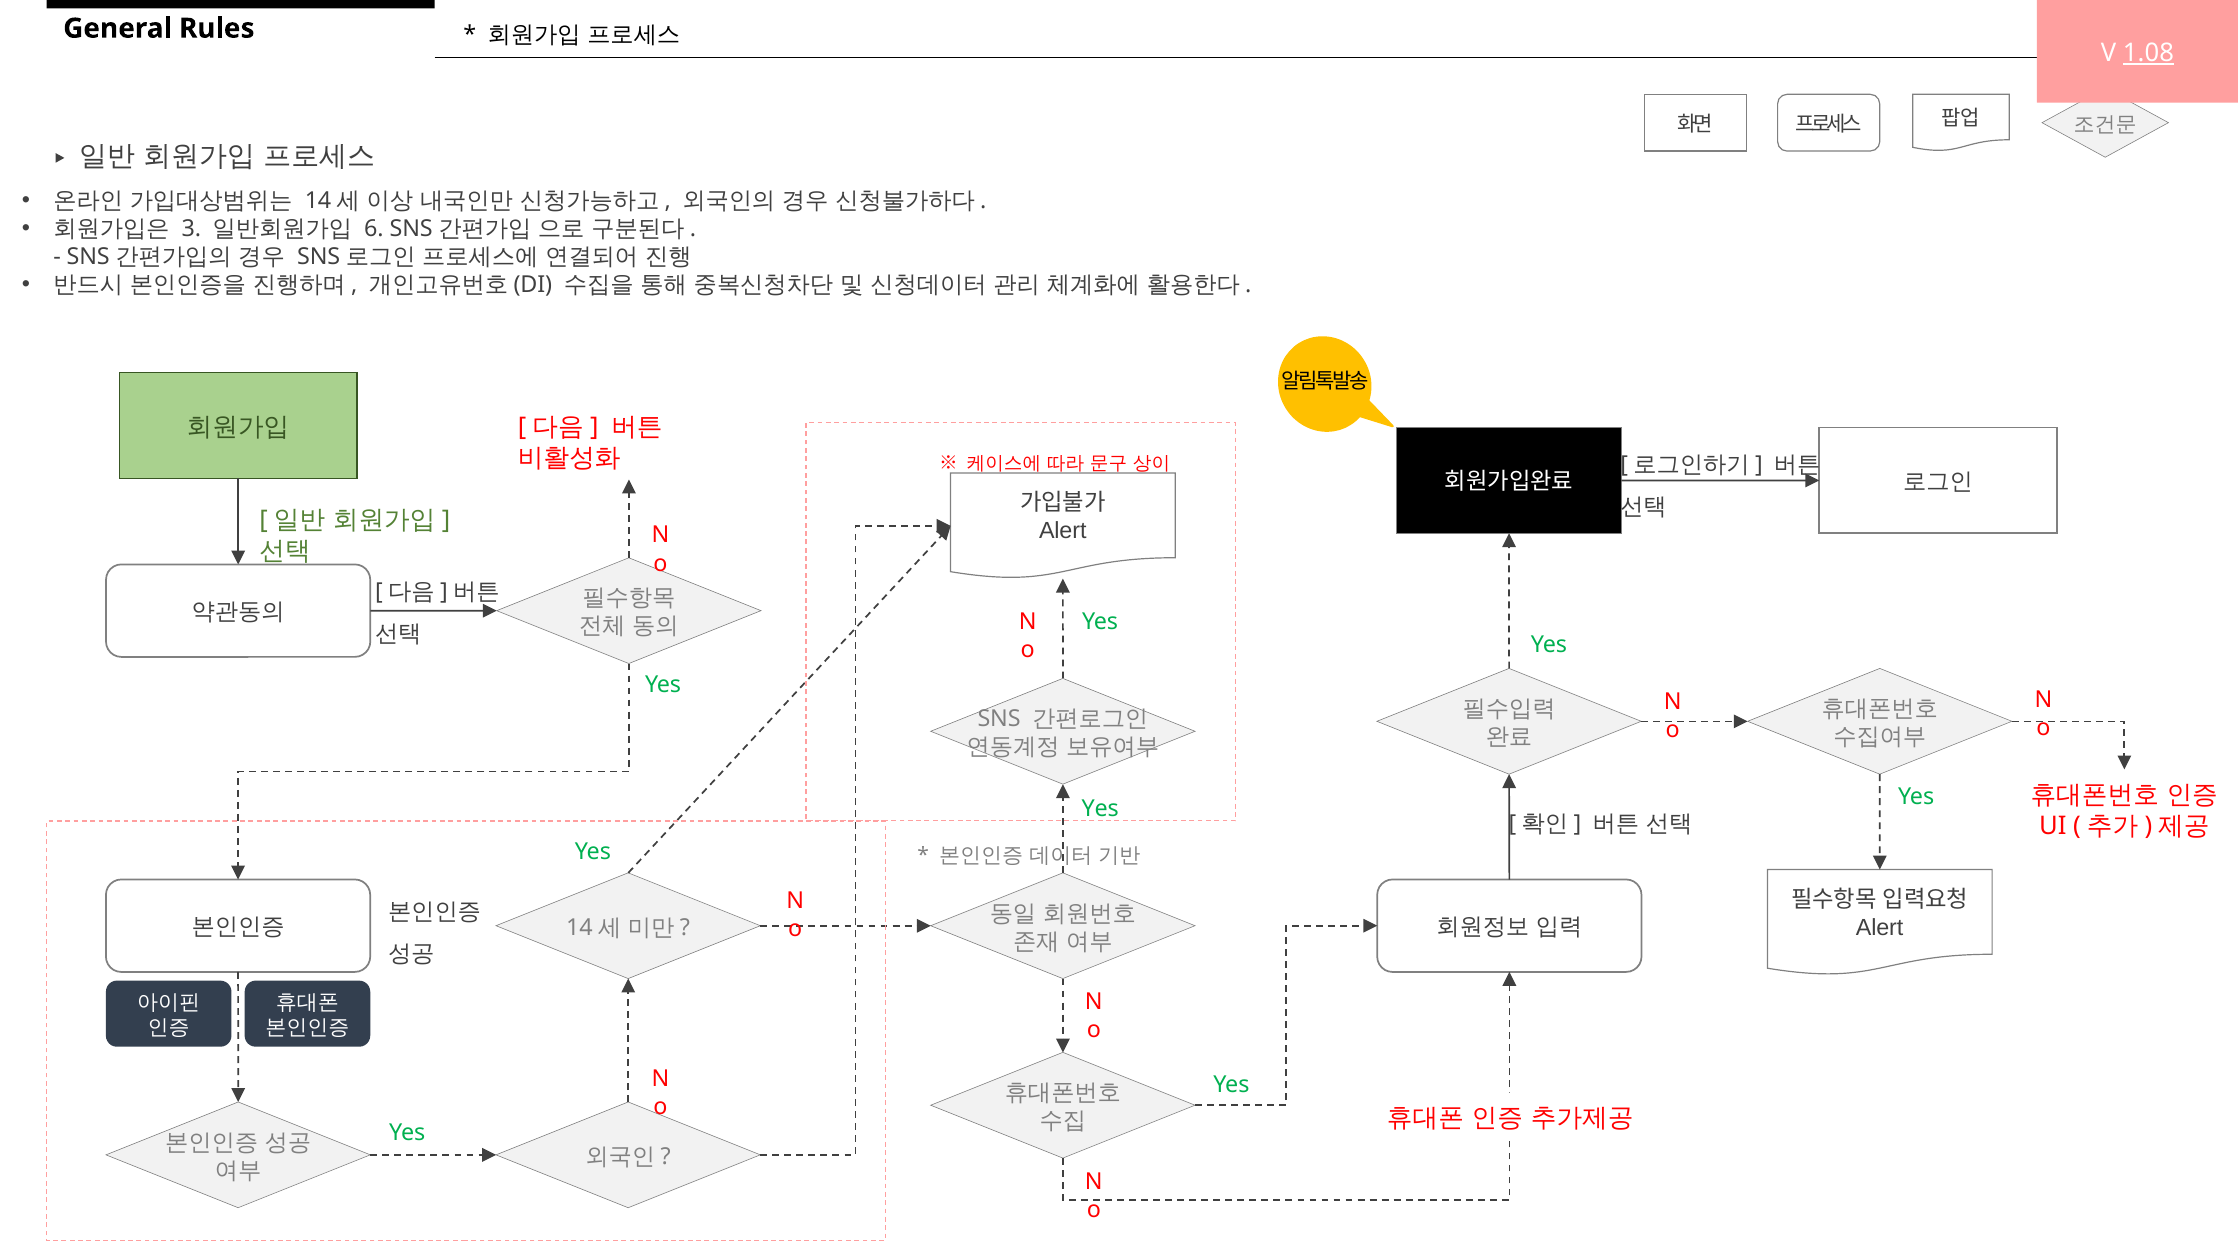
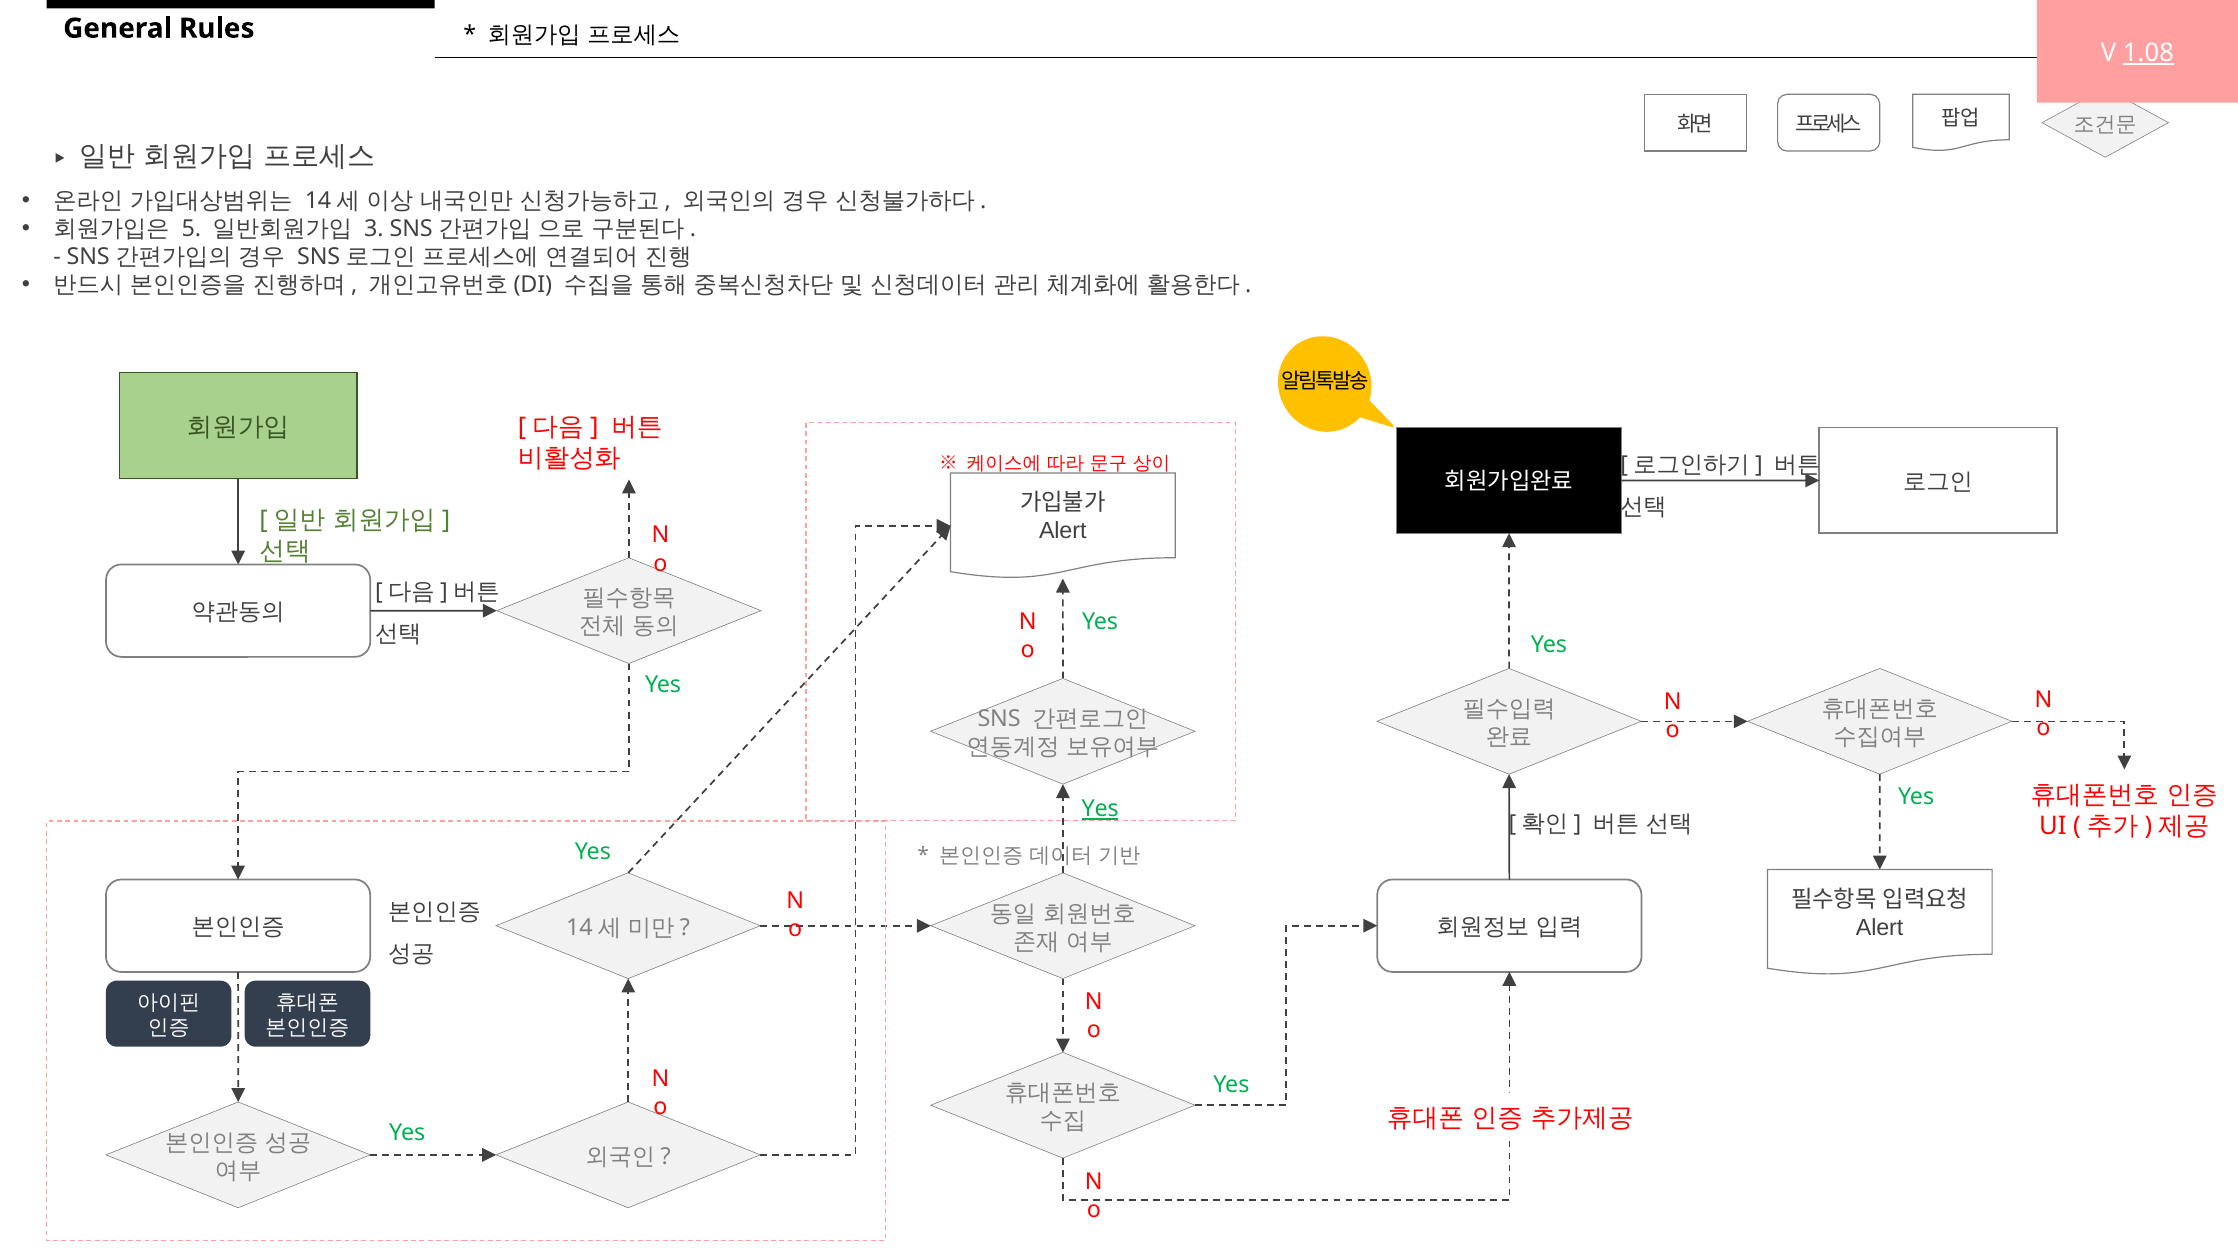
3: 3 -> 5 (191, 229)
6: 6 -> 3 (374, 229)
Yes underline: none -> present (1100, 809)
